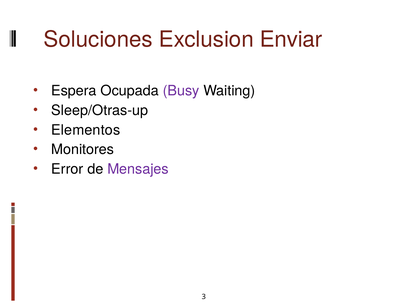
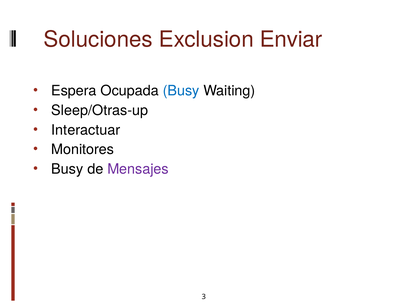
Busy colour: purple -> blue (181, 91)
Elementos: Elementos -> Interactuar (86, 130)
Error: Error -> Busy (67, 169)
